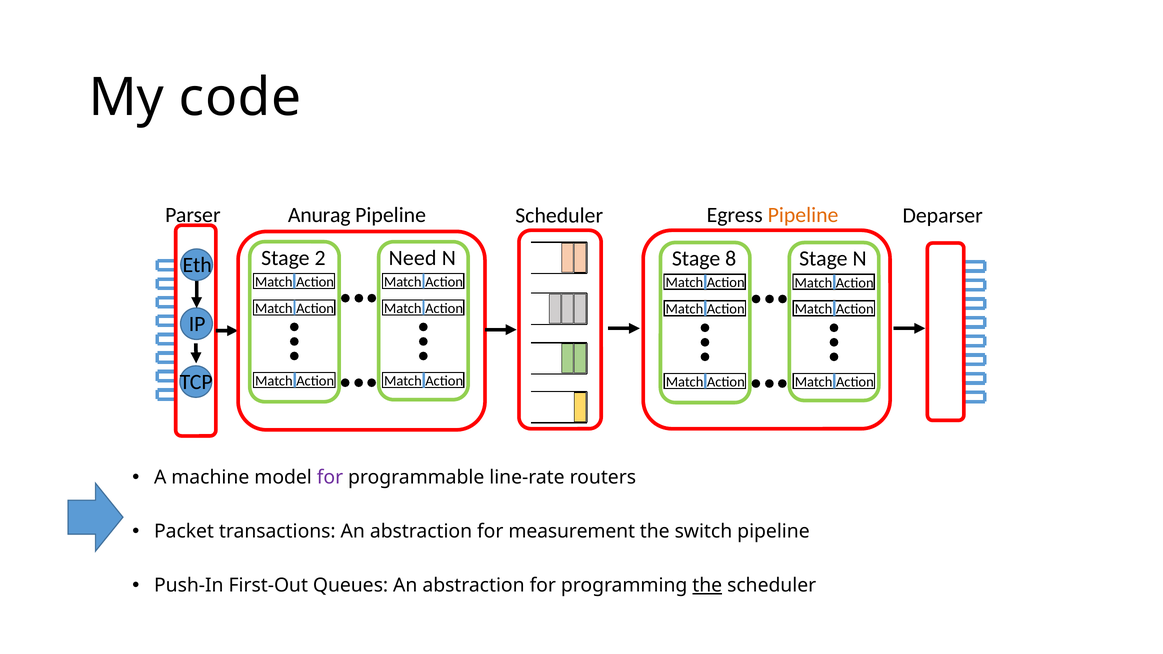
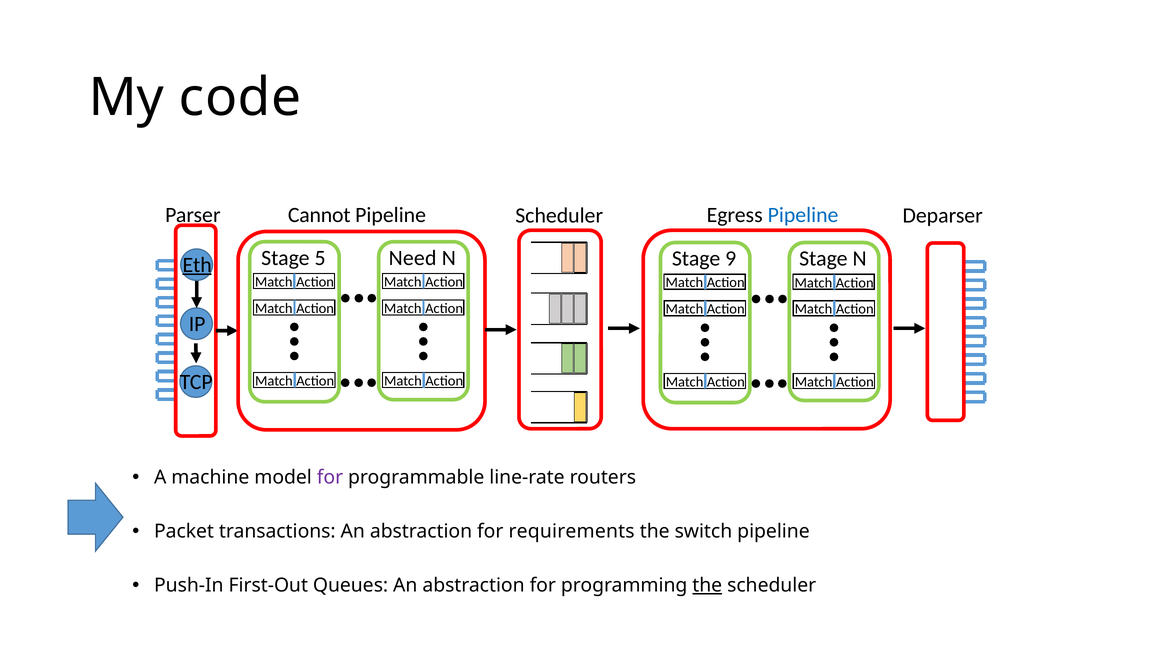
Anurag: Anurag -> Cannot (319, 215)
Pipeline colour: orange -> blue (803, 215)
2: 2 -> 5 (320, 258)
8: 8 -> 9 (731, 259)
Eth underline: none -> present (197, 265)
measurement: measurement -> requirements (572, 532)
